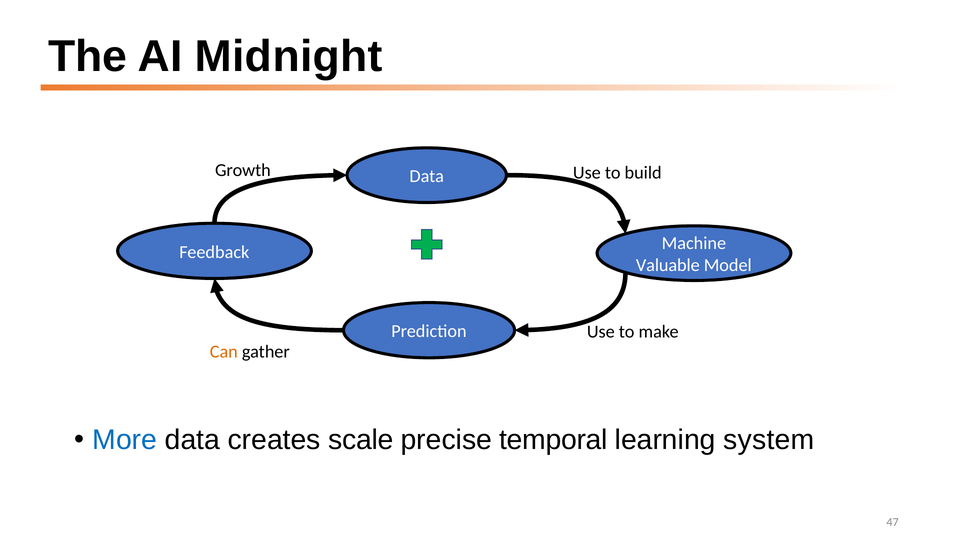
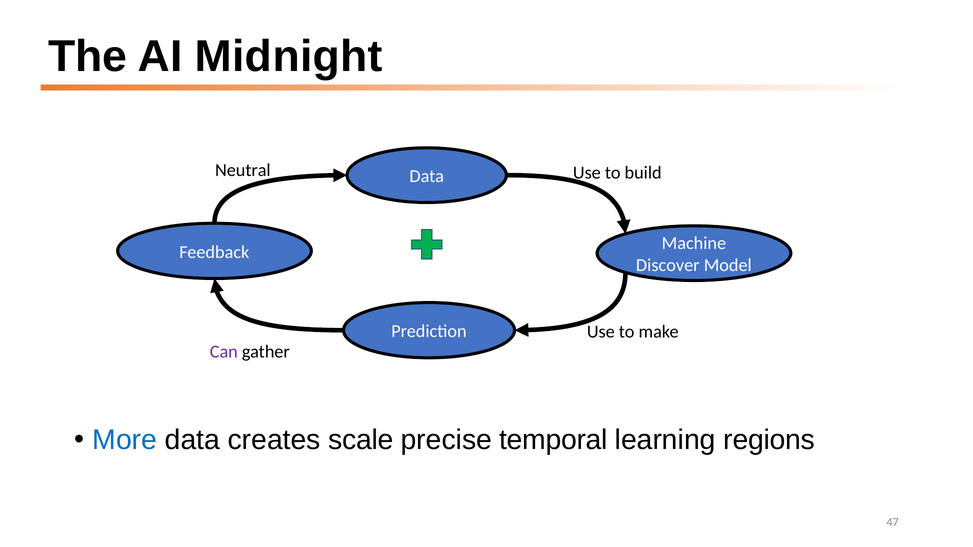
Growth: Growth -> Neutral (243, 170)
Valuable: Valuable -> Discover (668, 266)
Can colour: orange -> purple (224, 352)
system: system -> regions (769, 440)
